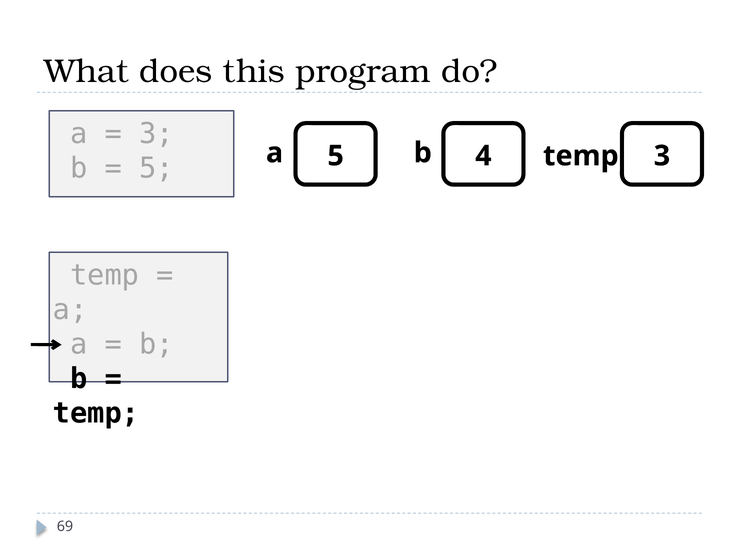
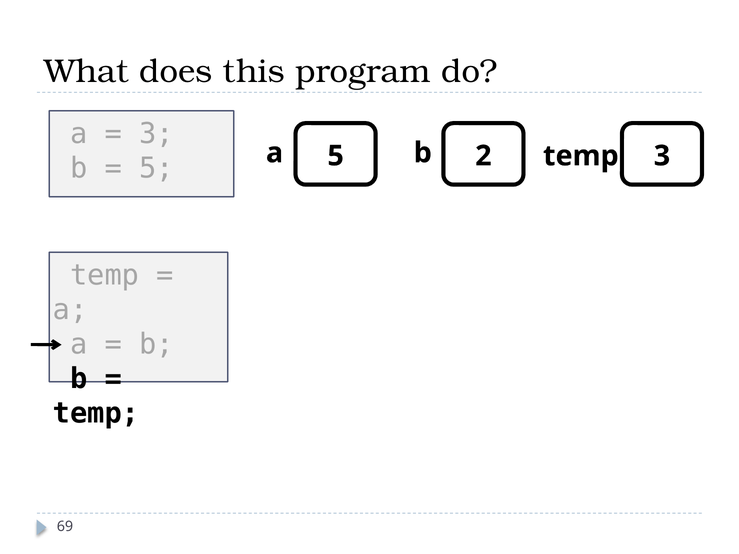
4: 4 -> 2 (483, 156)
